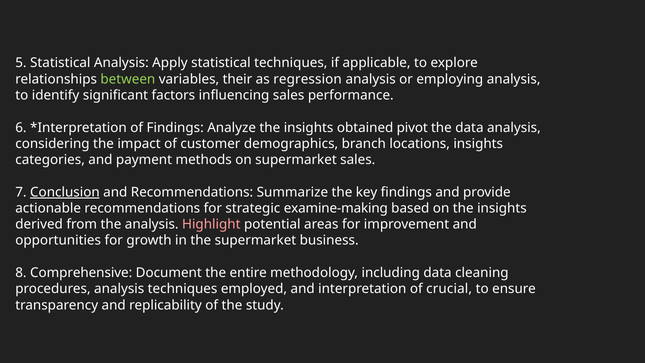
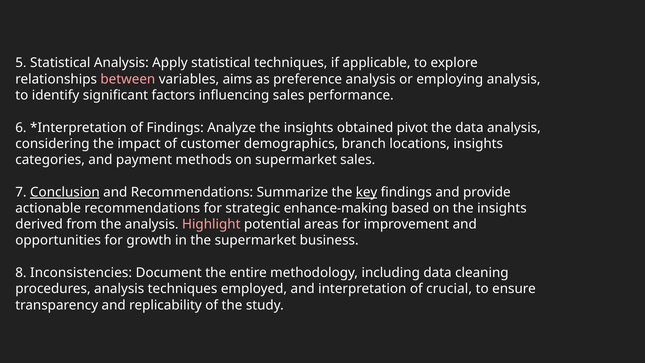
between colour: light green -> pink (128, 79)
their: their -> aims (237, 79)
regression: regression -> preference (308, 79)
key underline: none -> present (367, 192)
examine-making: examine-making -> enhance-making (336, 208)
Comprehensive: Comprehensive -> Inconsistencies (81, 273)
